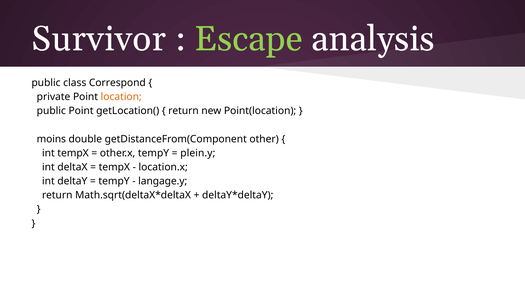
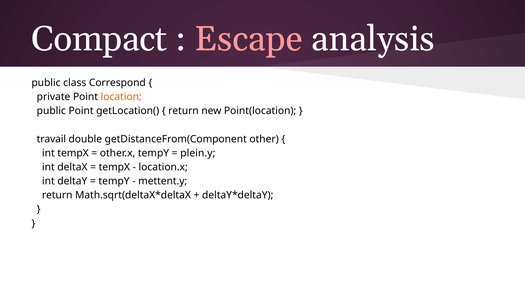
Survivor: Survivor -> Compact (99, 39)
Escape colour: light green -> pink (249, 39)
moins: moins -> travail (51, 139)
langage.y: langage.y -> mettent.y (163, 181)
